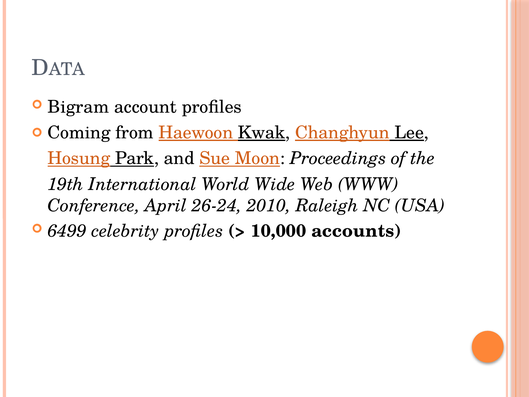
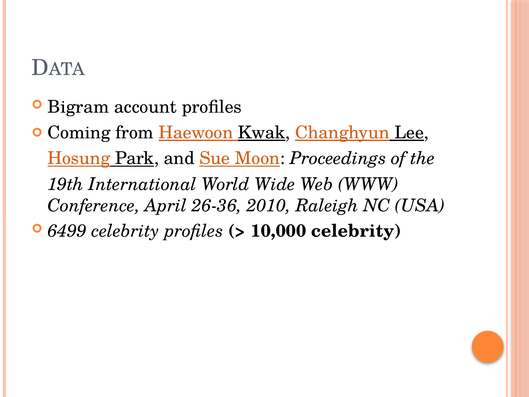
26-24: 26-24 -> 26-36 (217, 205)
10,000 accounts: accounts -> celebrity (356, 231)
